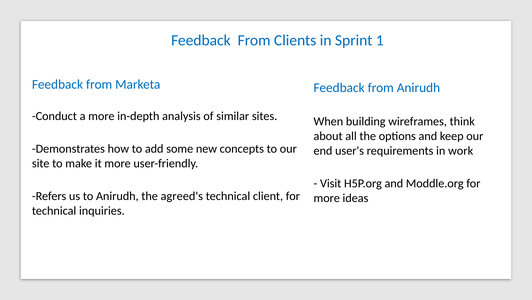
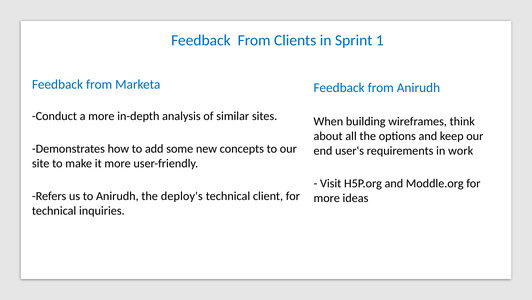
agreed's: agreed's -> deploy's (182, 196)
